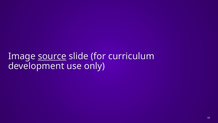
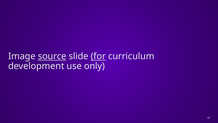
for underline: none -> present (98, 56)
